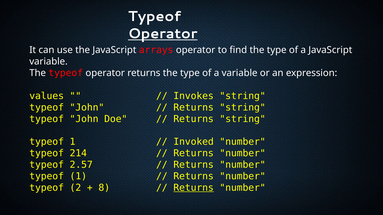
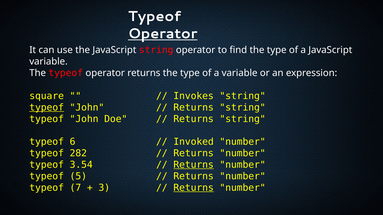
JavaScript arrays: arrays -> string (156, 50)
values: values -> square (47, 96)
typeof underline: none -> present (47, 108)
1: 1 -> 6 (73, 142)
214: 214 -> 282 (78, 154)
2.57: 2.57 -> 3.54 (81, 165)
Returns underline: none -> present (194, 165)
1: 1 -> 5 (78, 177)
2: 2 -> 7 (75, 188)
8: 8 -> 3 (104, 188)
